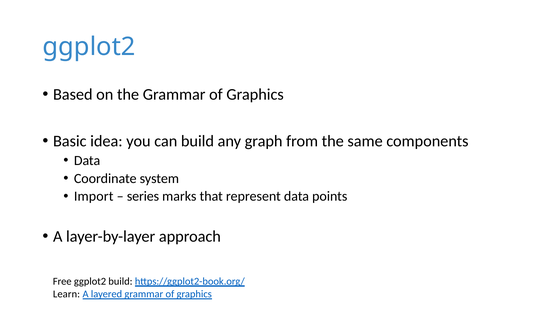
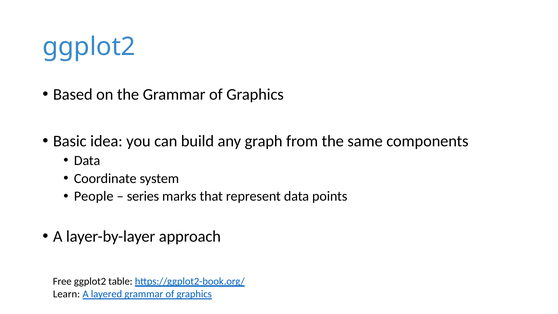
Import: Import -> People (94, 196)
ggplot2 build: build -> table (120, 281)
